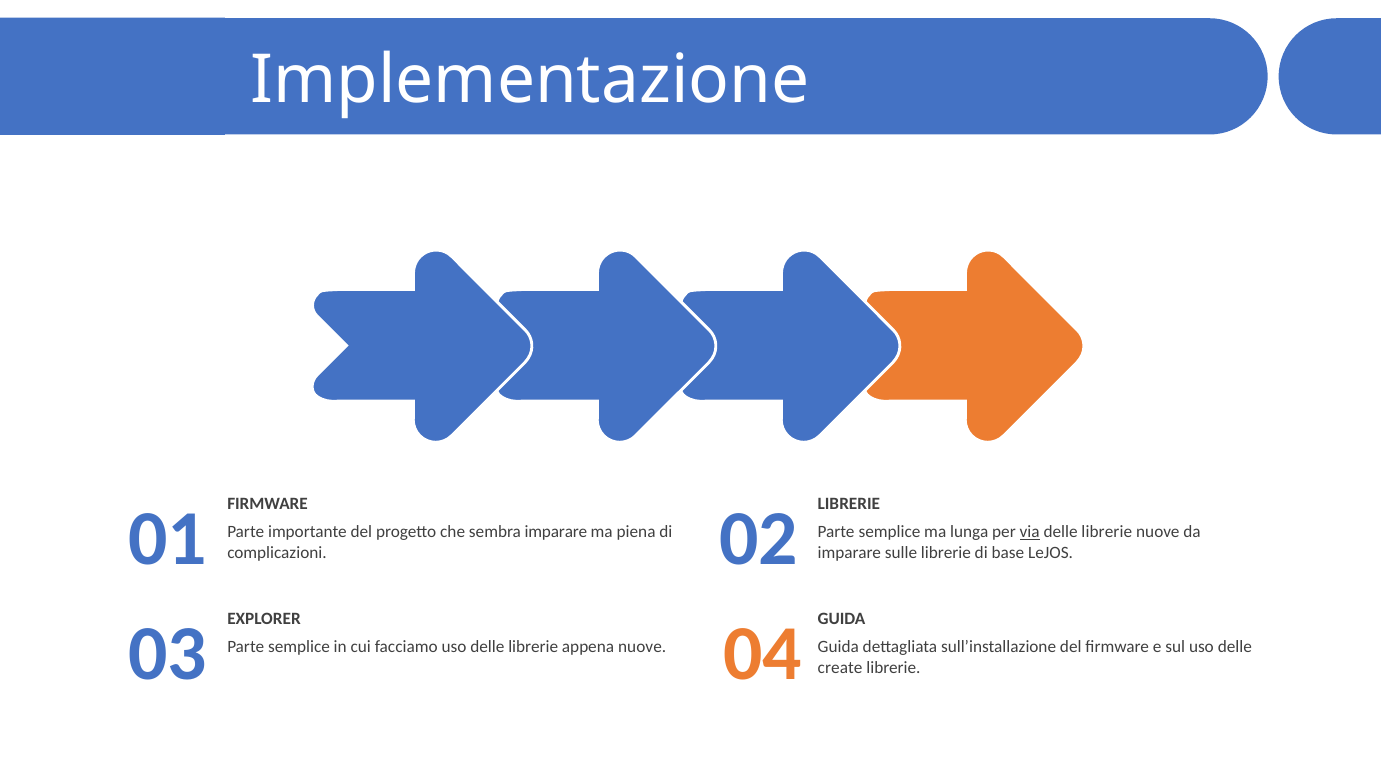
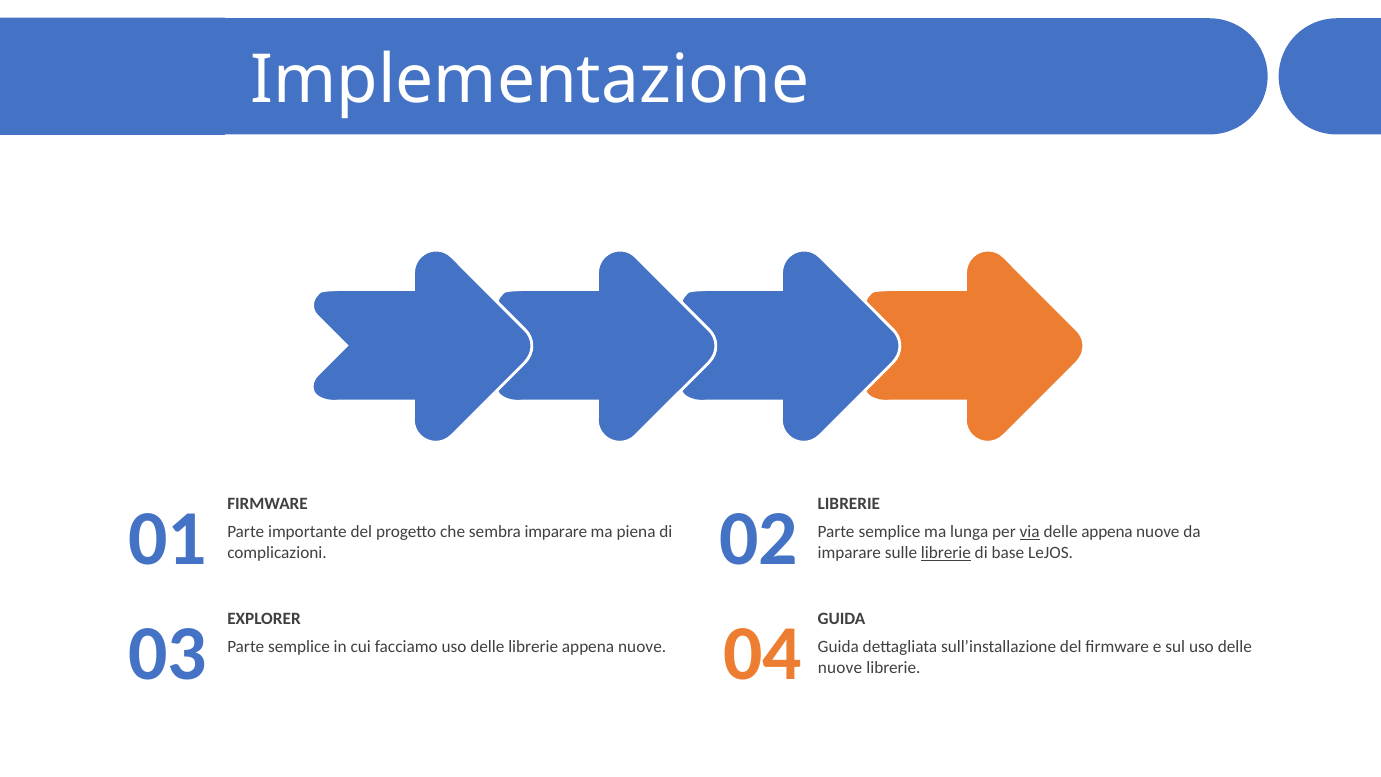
librerie: librerie -> appena (1107, 532)
librerie underline: none -> present (946, 553)
create: create -> nuove (840, 668)
